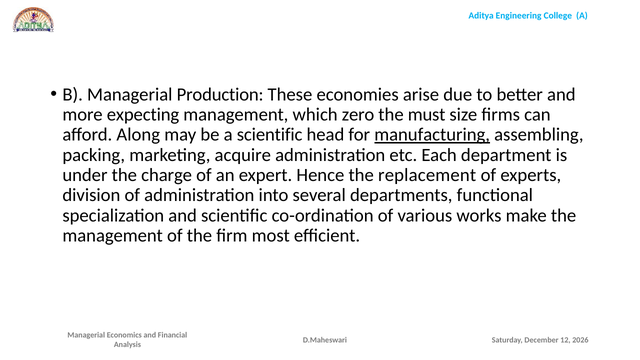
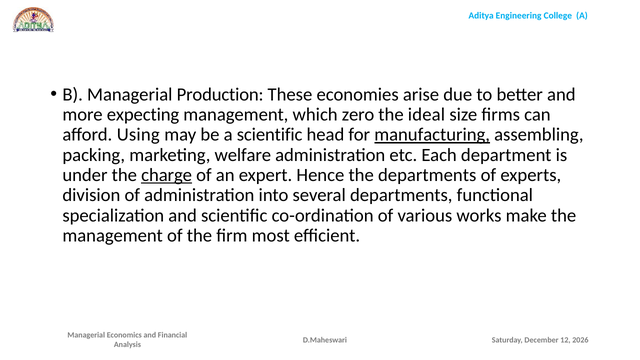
must: must -> ideal (426, 115)
Along: Along -> Using (138, 135)
acquire: acquire -> welfare (243, 155)
charge underline: none -> present (167, 175)
the replacement: replacement -> departments (427, 175)
